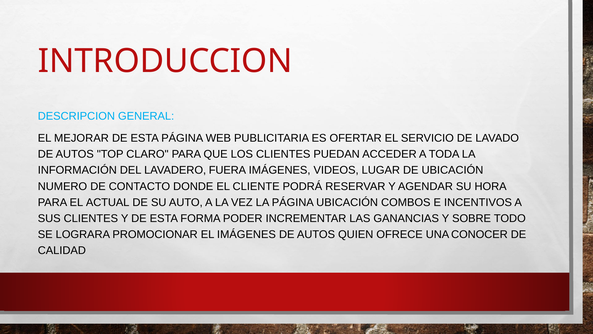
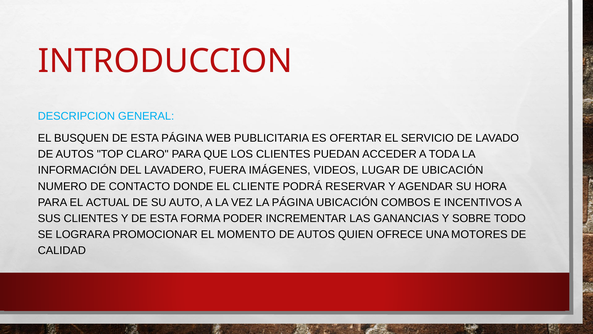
MEJORAR: MEJORAR -> BUSQUEN (81, 138)
EL IMÁGENES: IMÁGENES -> MOMENTO (246, 234)
CONOCER: CONOCER -> MOTORES (479, 234)
